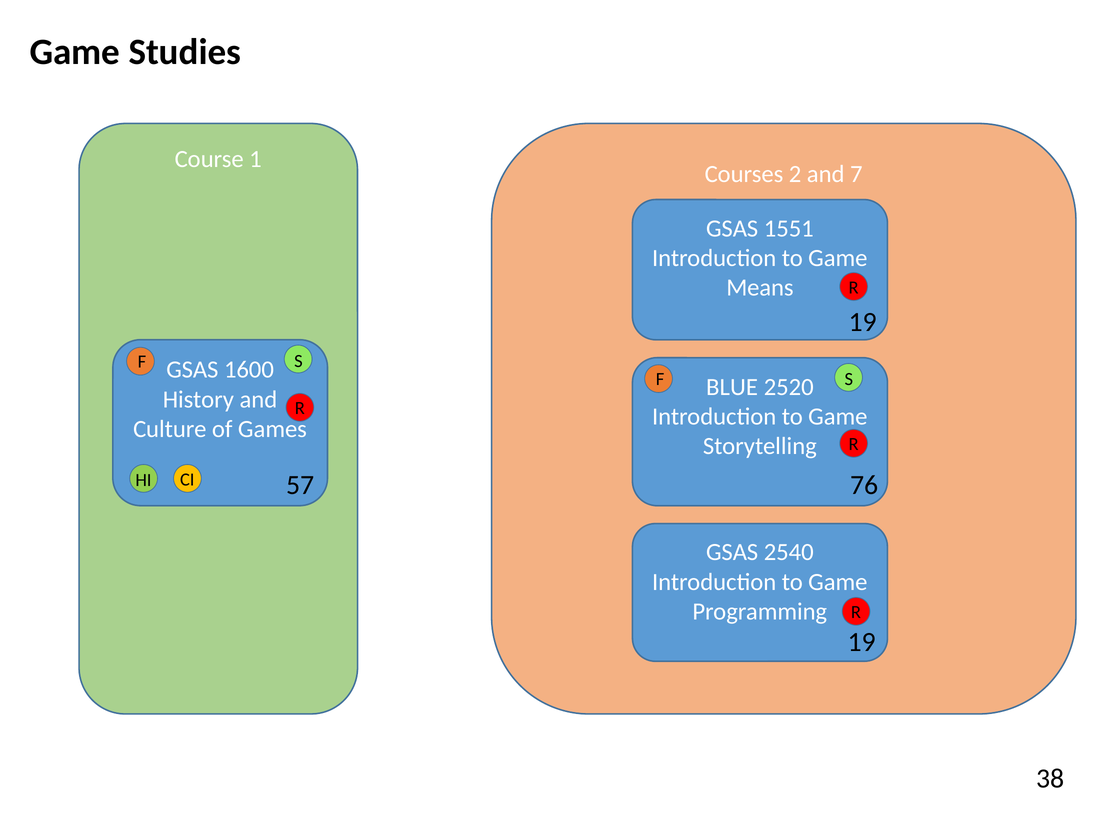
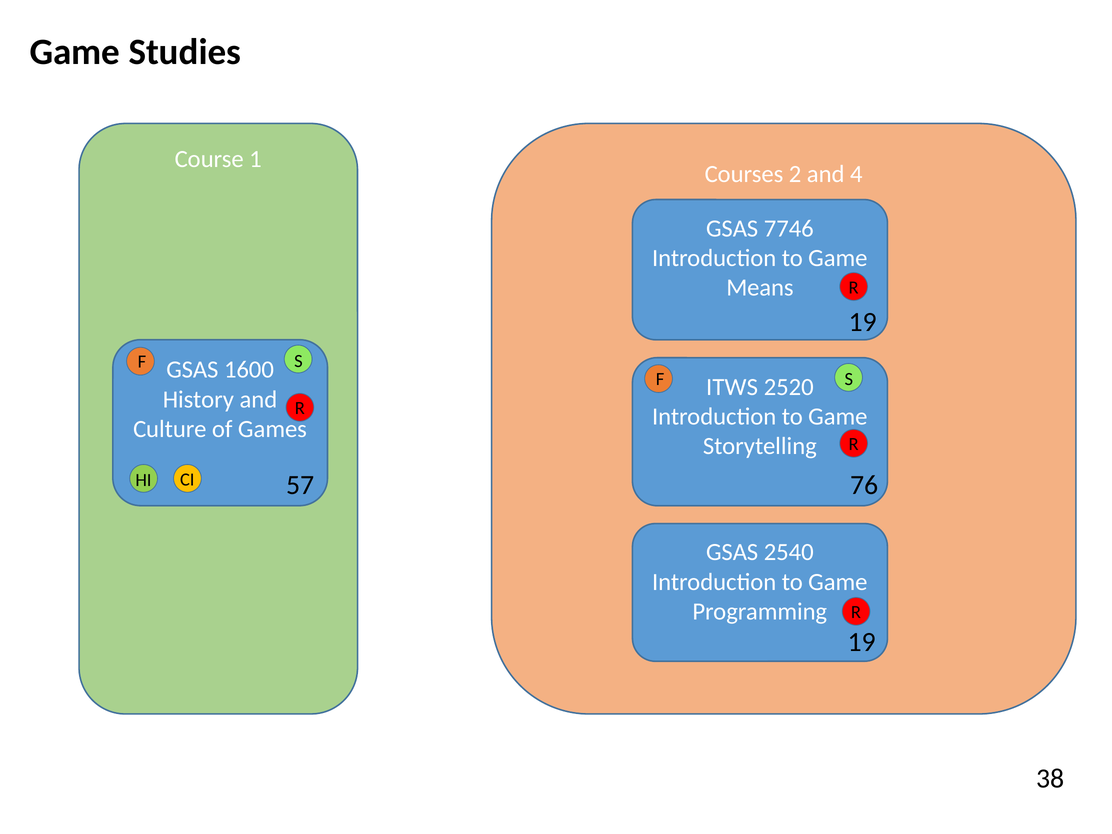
7: 7 -> 4 (856, 174)
1551: 1551 -> 7746 (789, 228)
BLUE: BLUE -> ITWS (732, 387)
